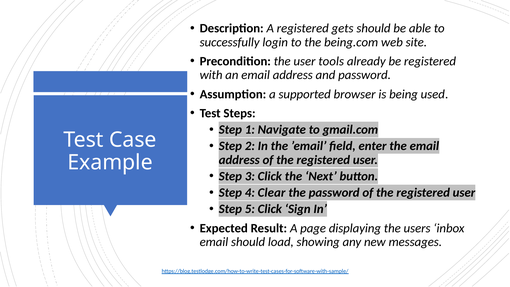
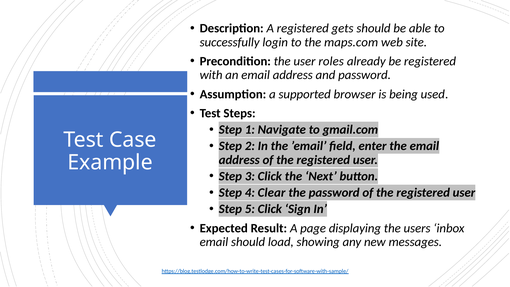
being.com: being.com -> maps.com (351, 42)
tools: tools -> roles (331, 61)
